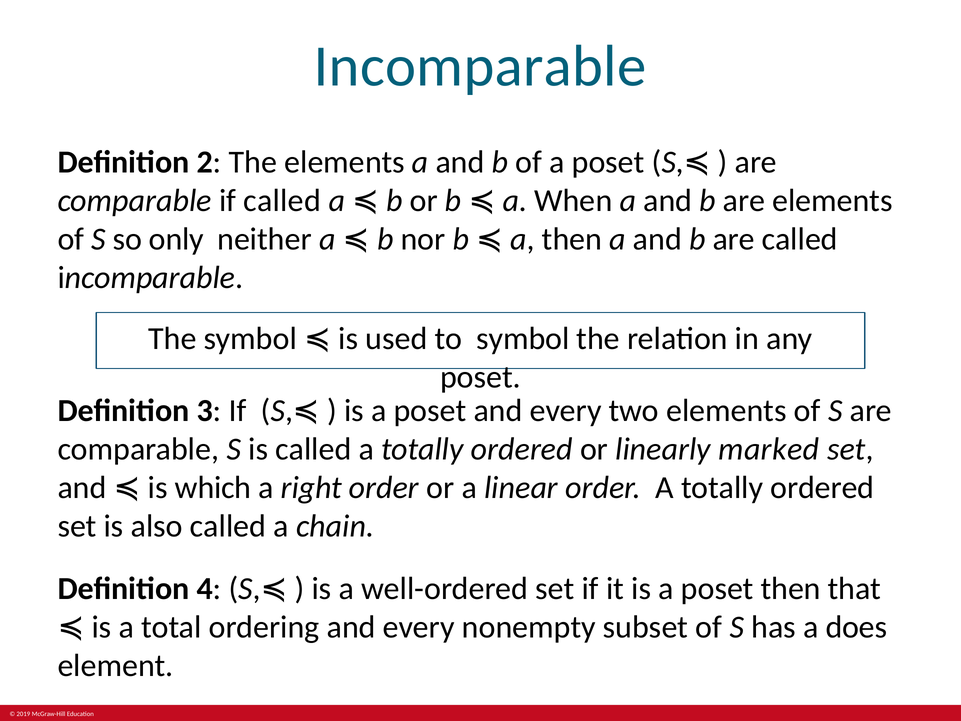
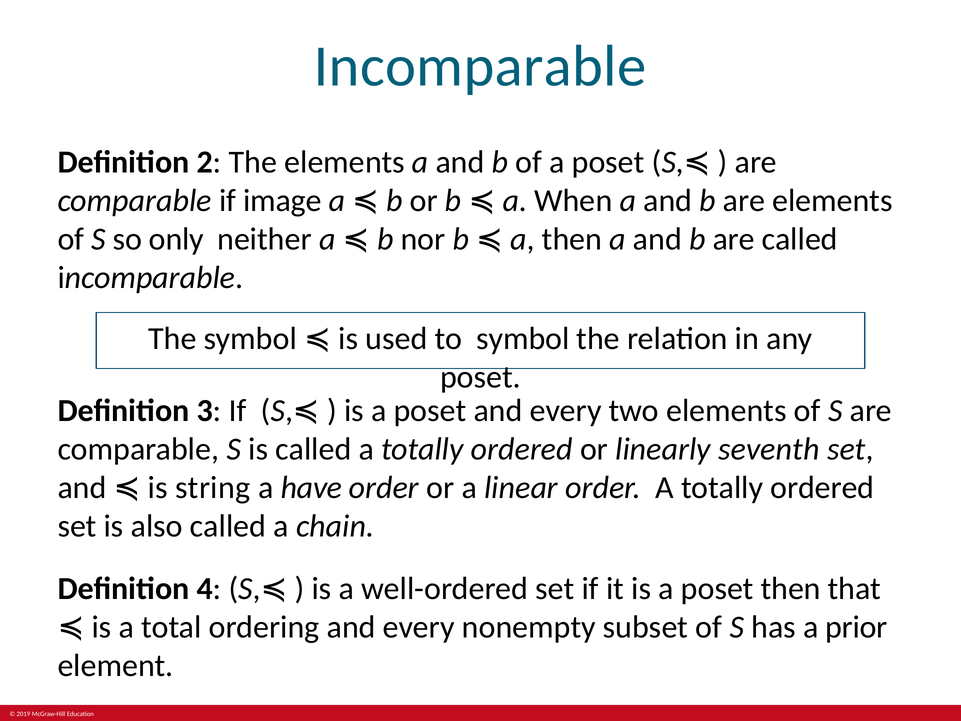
if called: called -> image (282, 201)
marked: marked -> seventh (769, 449)
right: right -> have (312, 487)
which: which -> string (213, 487)
does: does -> prior (857, 627)
